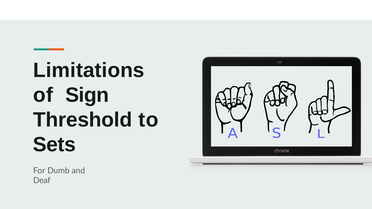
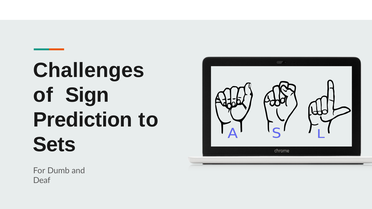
Limitations: Limitations -> Challenges (89, 70)
Threshold: Threshold -> Prediction (83, 120)
